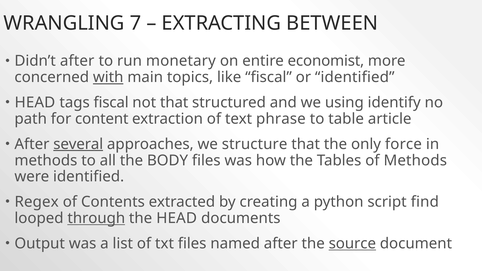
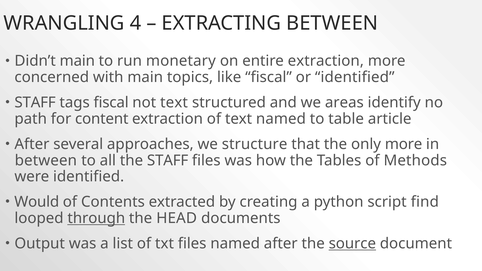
7: 7 -> 4 (136, 23)
Didn’t after: after -> main (77, 61)
entire economist: economist -> extraction (326, 61)
with underline: present -> none (108, 77)
HEAD: HEAD -> STAFF (35, 103)
not that: that -> text (174, 103)
using: using -> areas (344, 103)
text phrase: phrase -> named (281, 119)
several underline: present -> none (78, 144)
only force: force -> more (404, 144)
methods: methods -> between (46, 161)
the BODY: BODY -> STAFF (168, 161)
Regex: Regex -> Would (37, 202)
